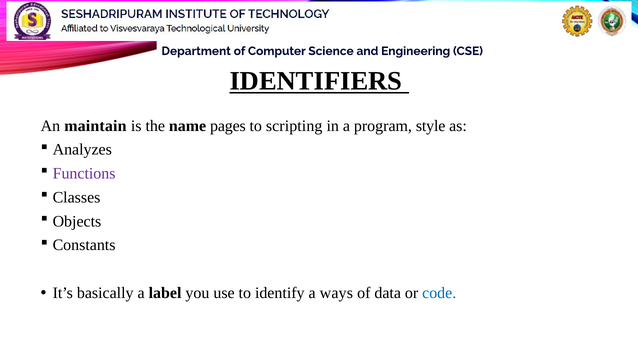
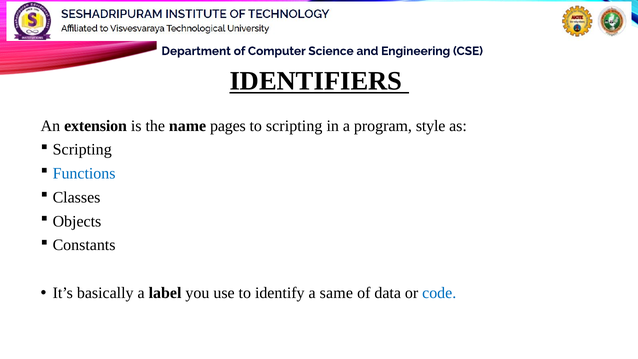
maintain: maintain -> extension (96, 126)
Analyzes: Analyzes -> Scripting (82, 150)
Functions colour: purple -> blue (84, 173)
ways: ways -> same (336, 293)
